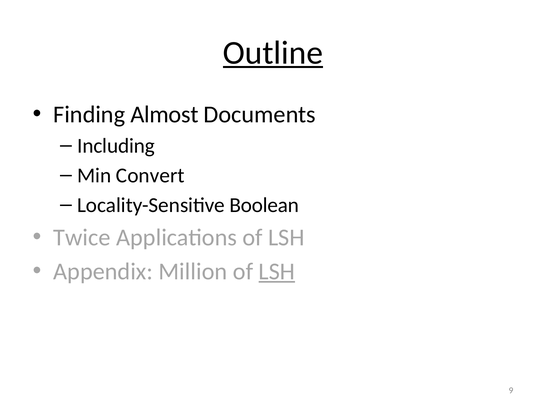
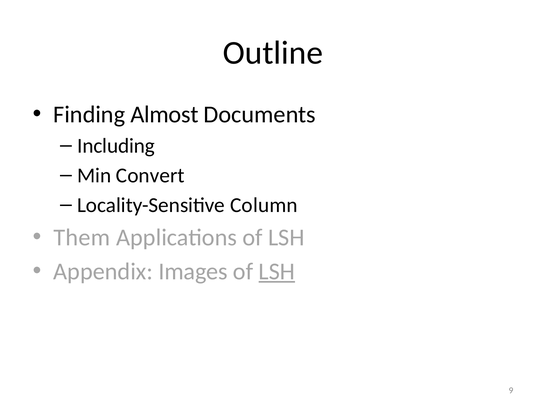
Outline underline: present -> none (273, 53)
Boolean: Boolean -> Column (264, 205)
Twice: Twice -> Them (82, 238)
Million: Million -> Images (193, 272)
